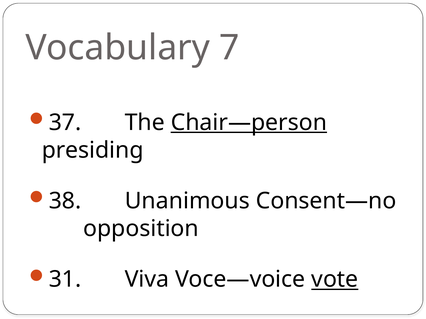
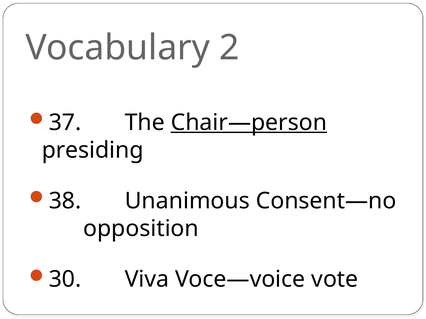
7: 7 -> 2 (229, 48)
31: 31 -> 30 (65, 280)
vote underline: present -> none (335, 280)
